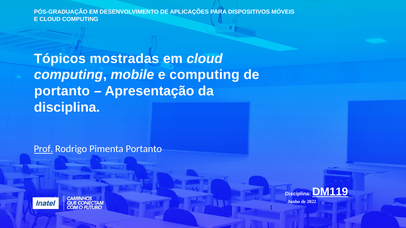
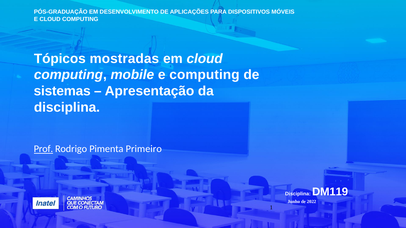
portanto: portanto -> sistemas (62, 91)
Pimenta Portanto: Portanto -> Primeiro (144, 149)
DM119 underline: present -> none (330, 192)
